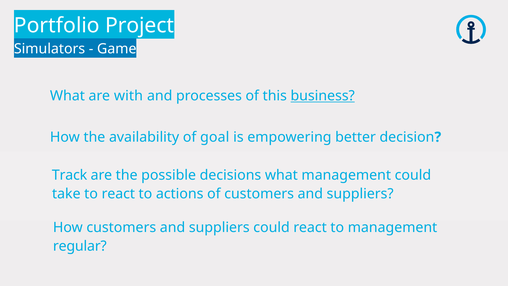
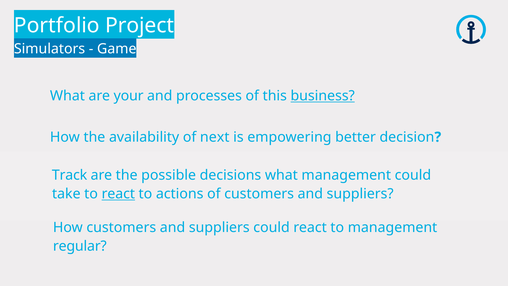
with: with -> your (129, 96)
goal: goal -> next (215, 137)
react underline: none -> present (118, 194)
